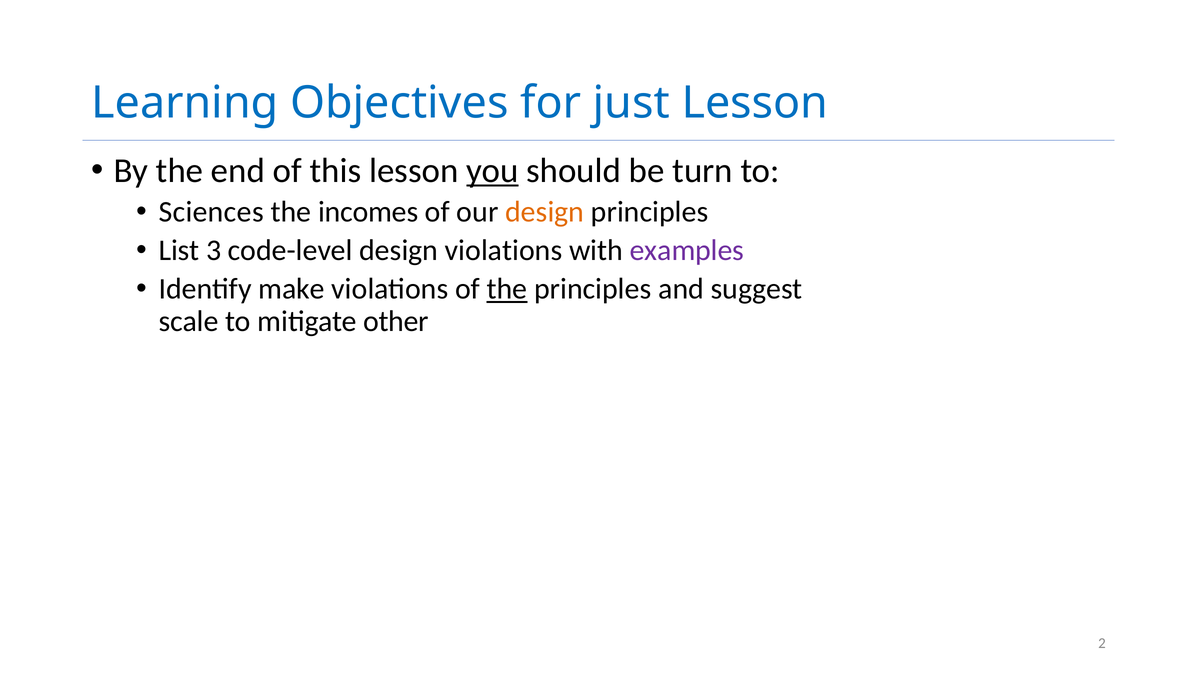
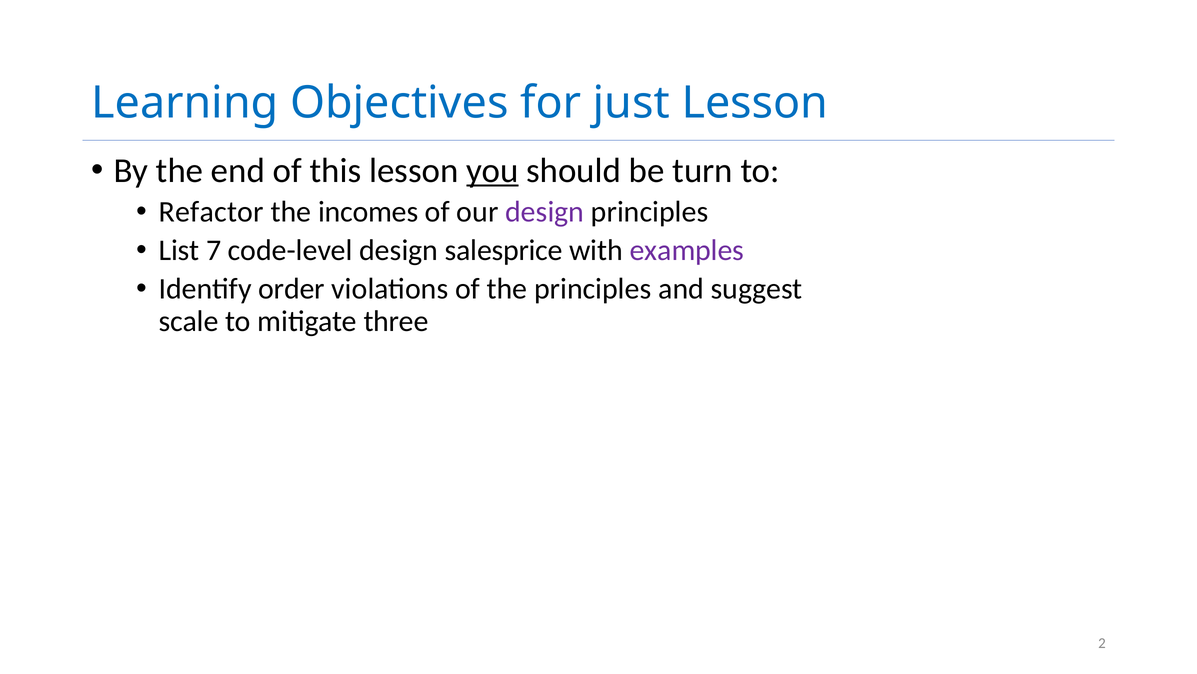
Sciences: Sciences -> Refactor (211, 212)
design colour: orange -> purple (545, 212)
3: 3 -> 7 (214, 250)
design violations: violations -> salesprice (504, 250)
make: make -> order (292, 289)
the underline: present -> none (507, 289)
other: other -> three (396, 321)
